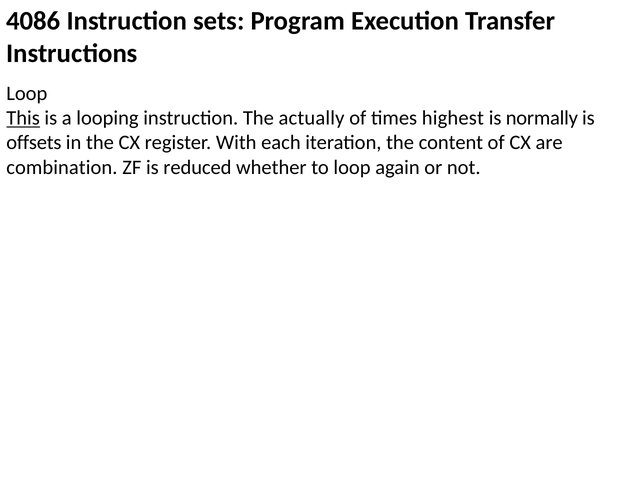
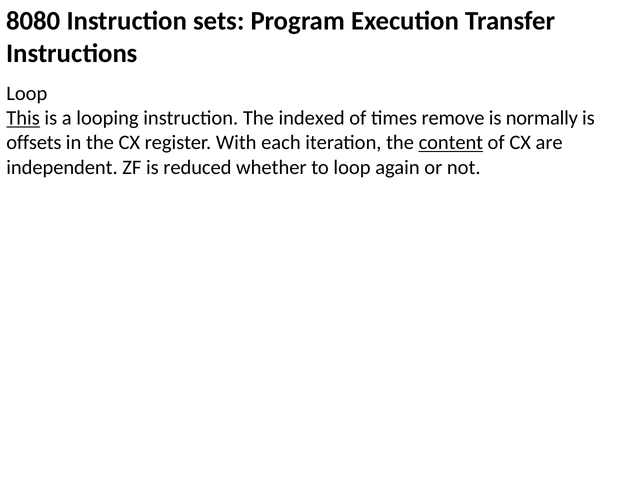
4086: 4086 -> 8080 (33, 21)
actually: actually -> indexed (312, 118)
highest: highest -> remove (453, 118)
content underline: none -> present (451, 143)
combination: combination -> independent (62, 167)
